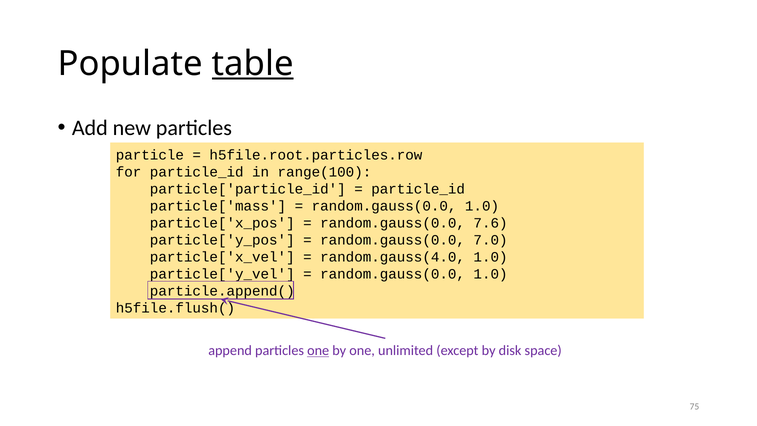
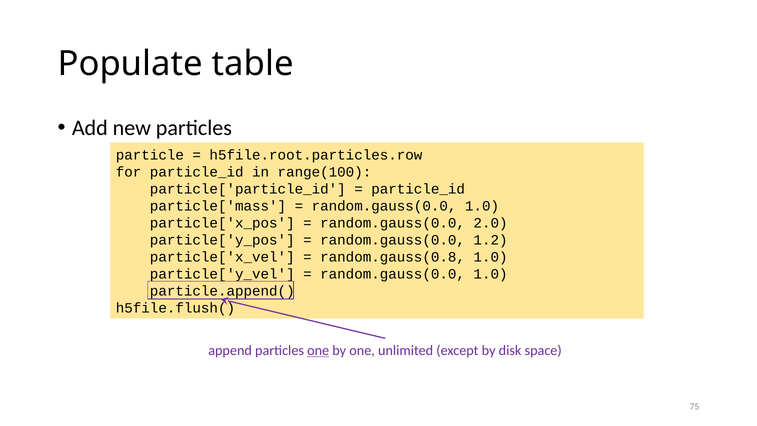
table underline: present -> none (253, 64)
7.6: 7.6 -> 2.0 (491, 223)
7.0: 7.0 -> 1.2 (491, 240)
random.gauss(4.0: random.gauss(4.0 -> random.gauss(0.8 (393, 257)
